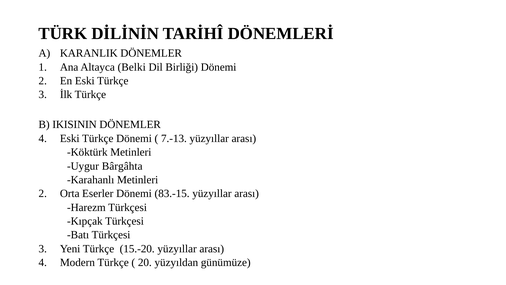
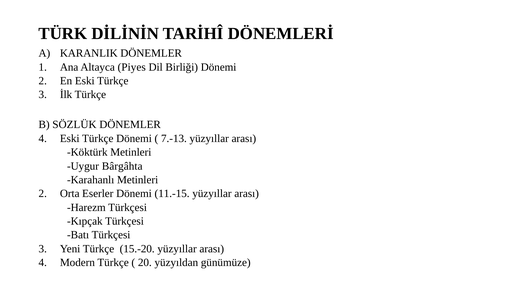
Belki: Belki -> Piyes (132, 67)
IKISININ: IKISININ -> SÖZLÜK (74, 124)
83.-15: 83.-15 -> 11.-15 (172, 193)
